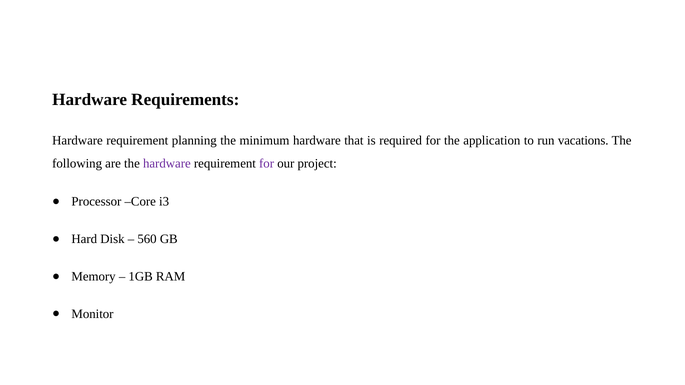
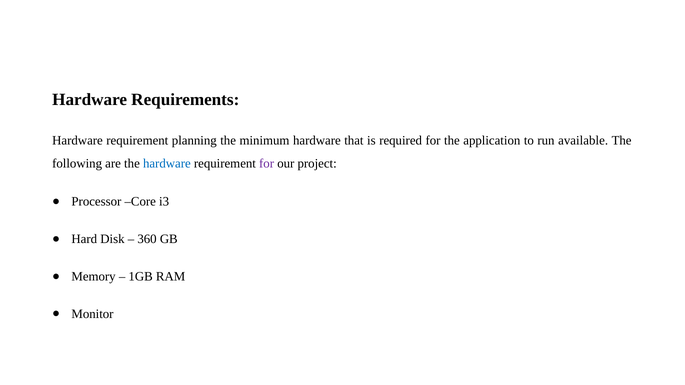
vacations: vacations -> available (583, 140)
hardware colour: purple -> blue (167, 164)
560: 560 -> 360 (147, 239)
